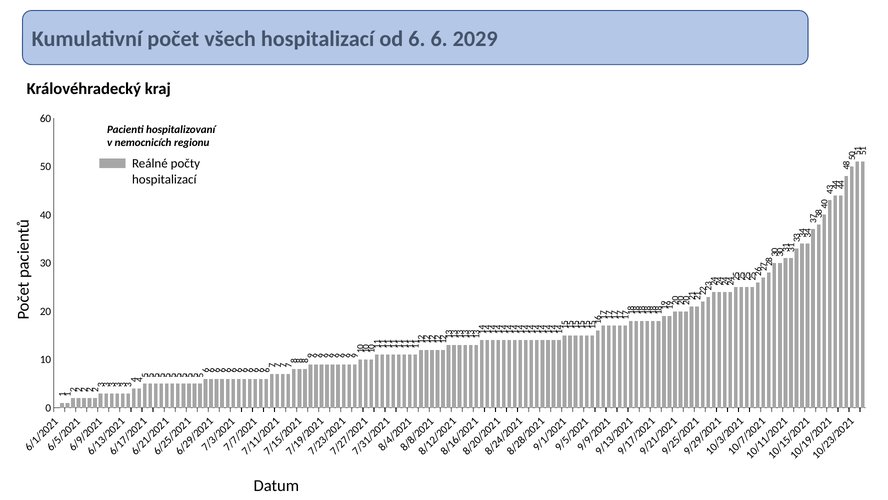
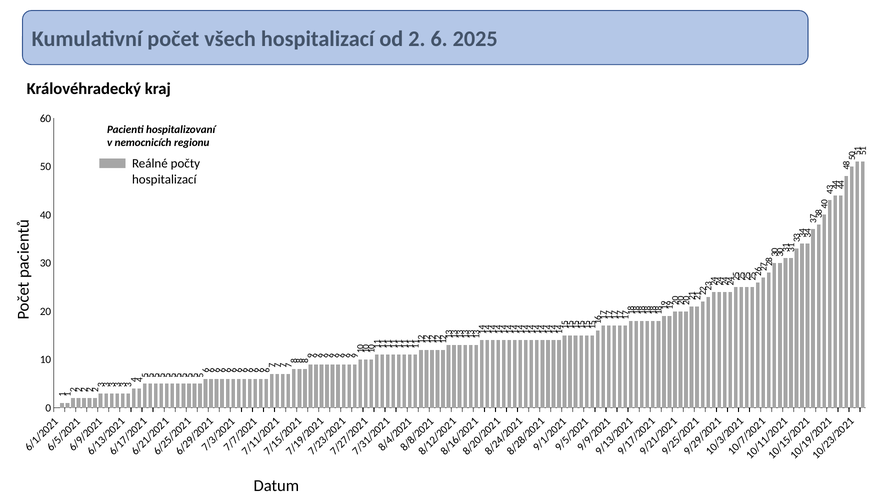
od 6: 6 -> 2 (417, 39)
2029: 2029 -> 2025 (475, 39)
